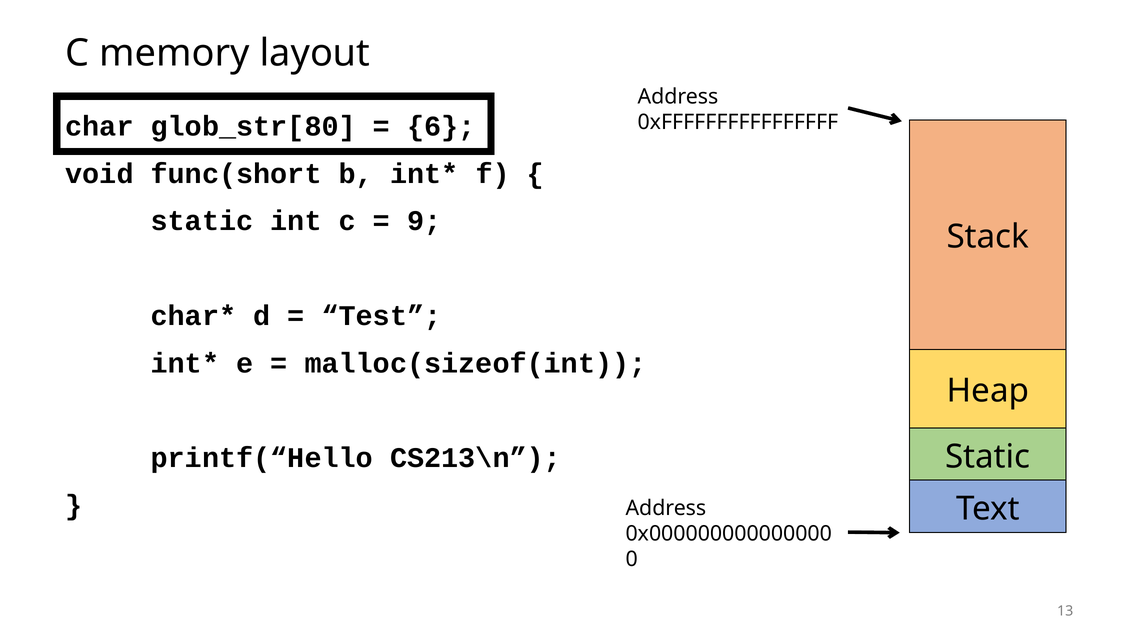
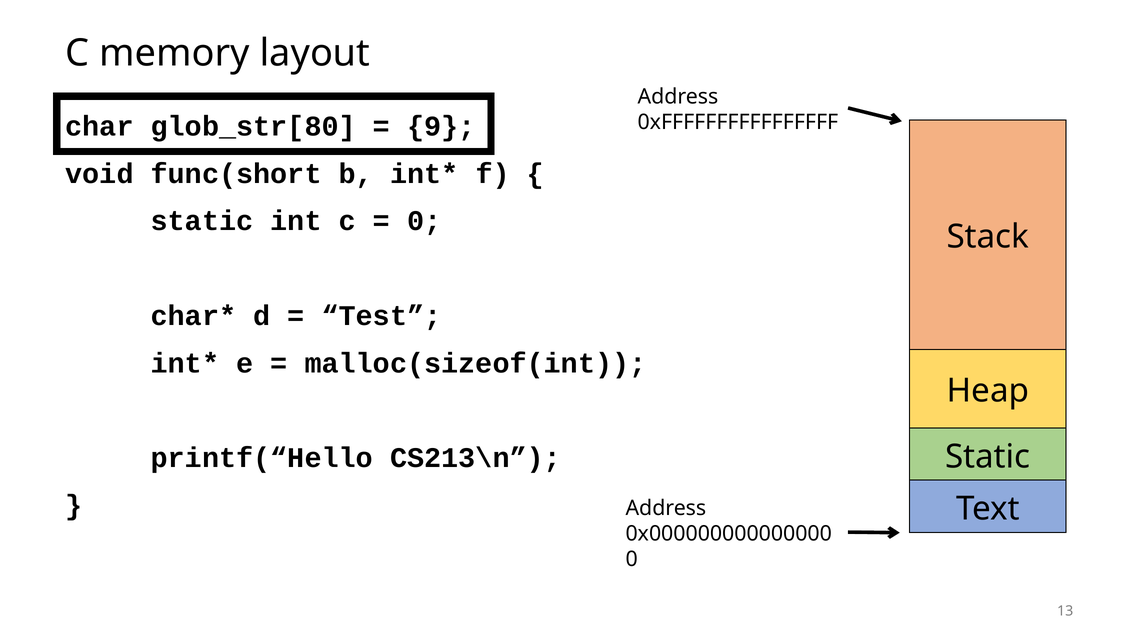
6: 6 -> 9 (441, 126)
9: 9 -> 0 (424, 221)
